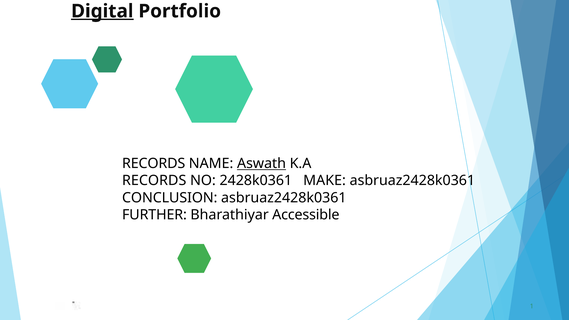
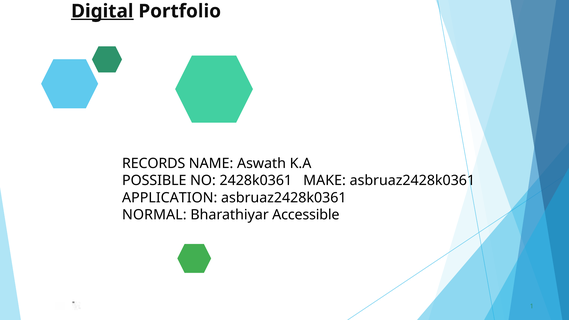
Aswath underline: present -> none (262, 164)
RECORDS: RECORDS -> POSSIBLE (154, 181)
CONCLUSION: CONCLUSION -> APPLICATION (170, 198)
FURTHER: FURTHER -> NORMAL (154, 215)
